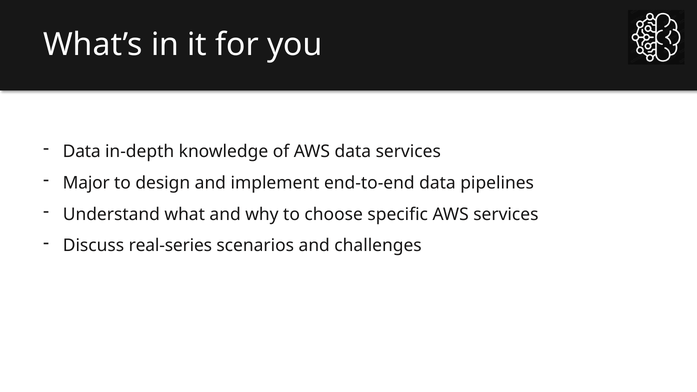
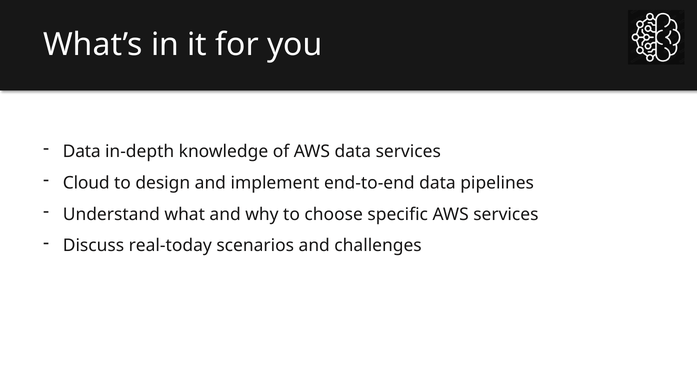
Major: Major -> Cloud (86, 183)
real-series: real-series -> real-today (170, 246)
